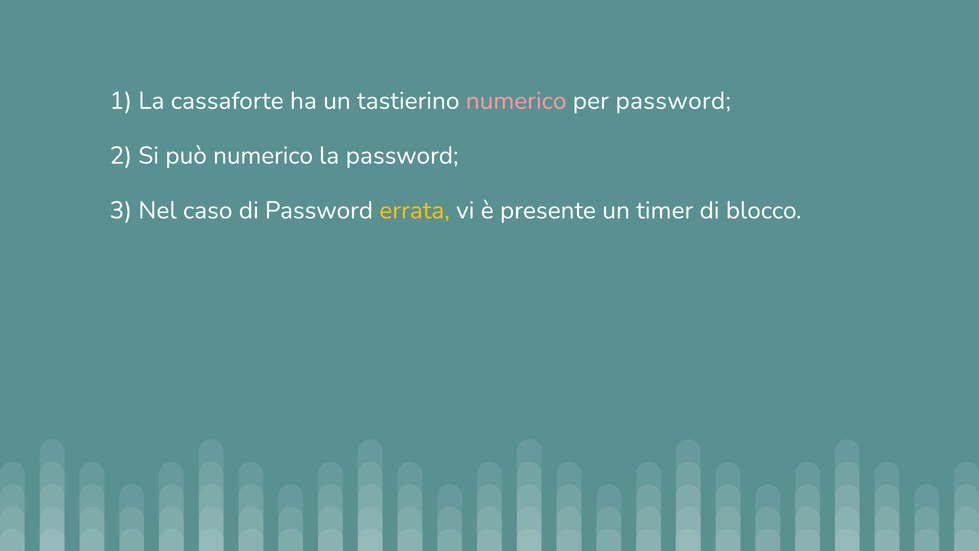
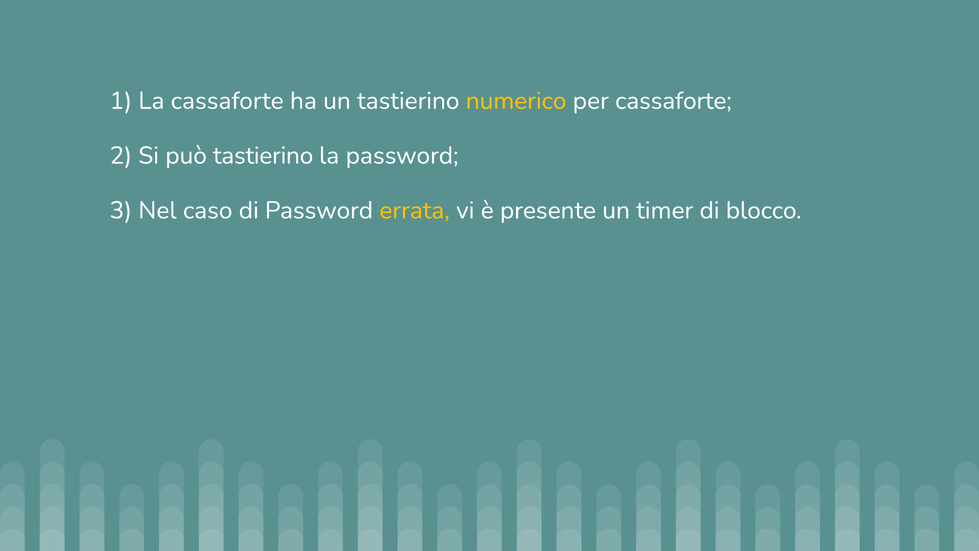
numerico colour: pink -> yellow (516, 101)
per password: password -> cassaforte (673, 101)
può numerico: numerico -> tastierino (263, 155)
